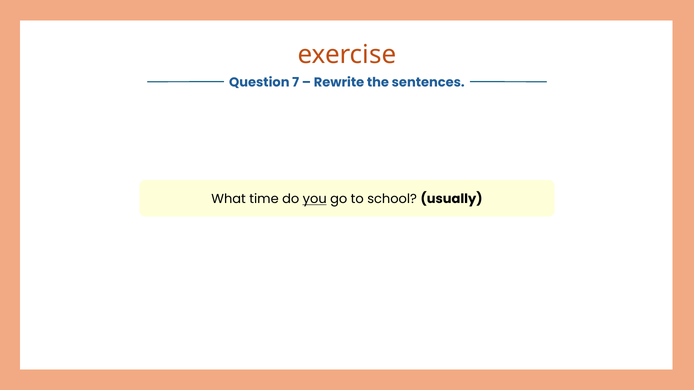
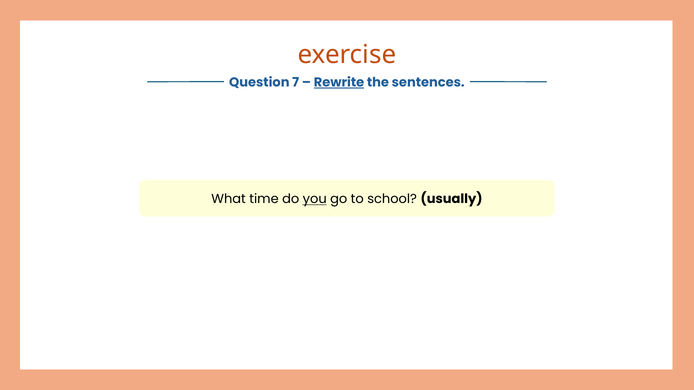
Rewrite underline: none -> present (339, 83)
